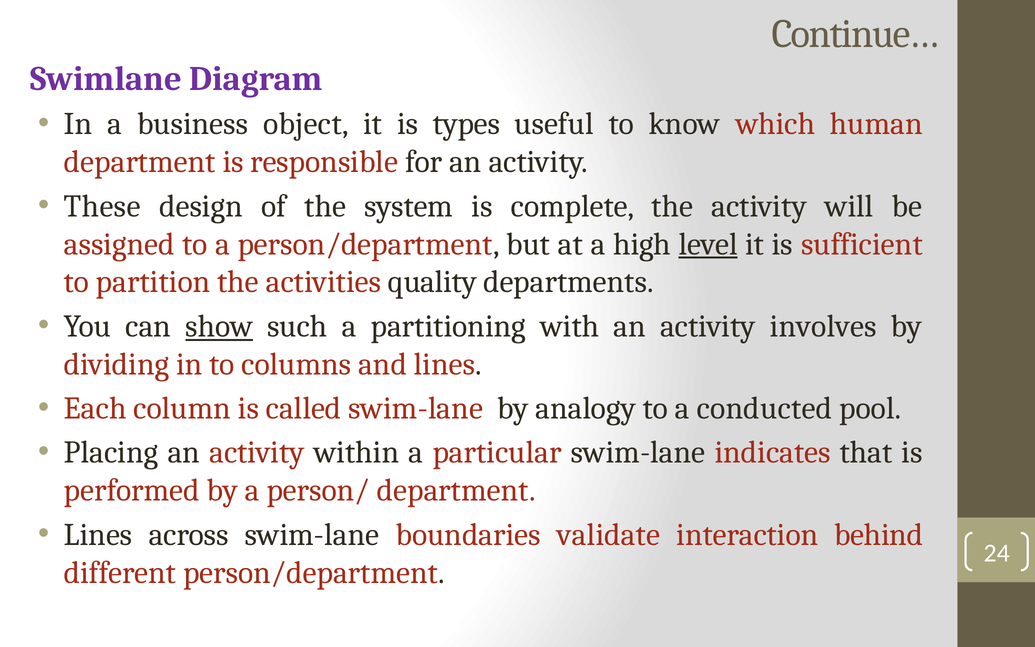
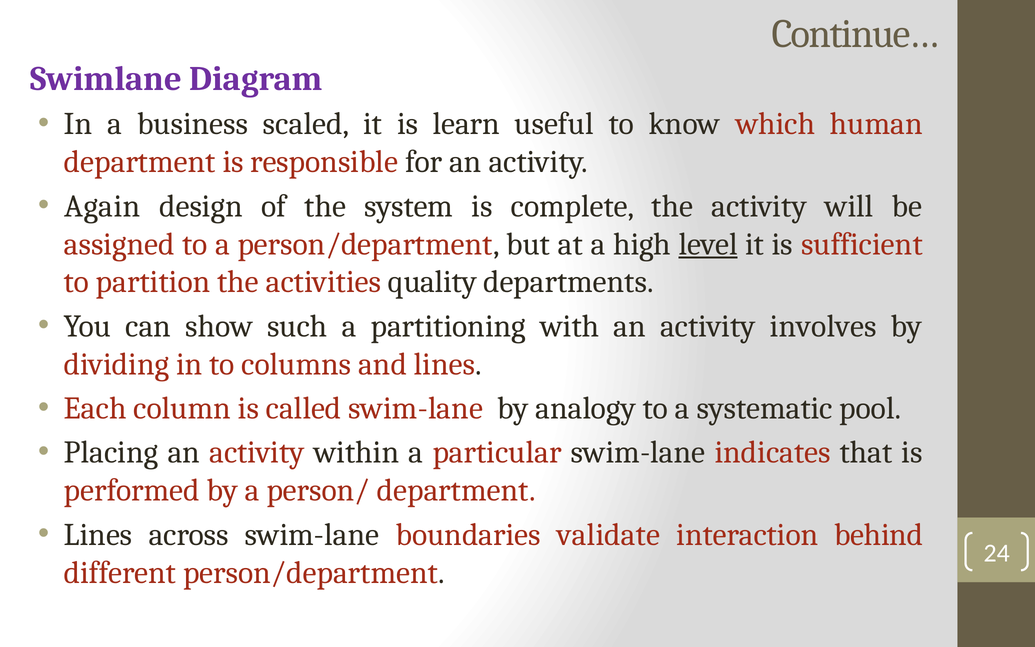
object: object -> scaled (306, 124)
types: types -> learn (466, 124)
These: These -> Again (102, 206)
show underline: present -> none (219, 326)
conducted: conducted -> systematic (765, 408)
